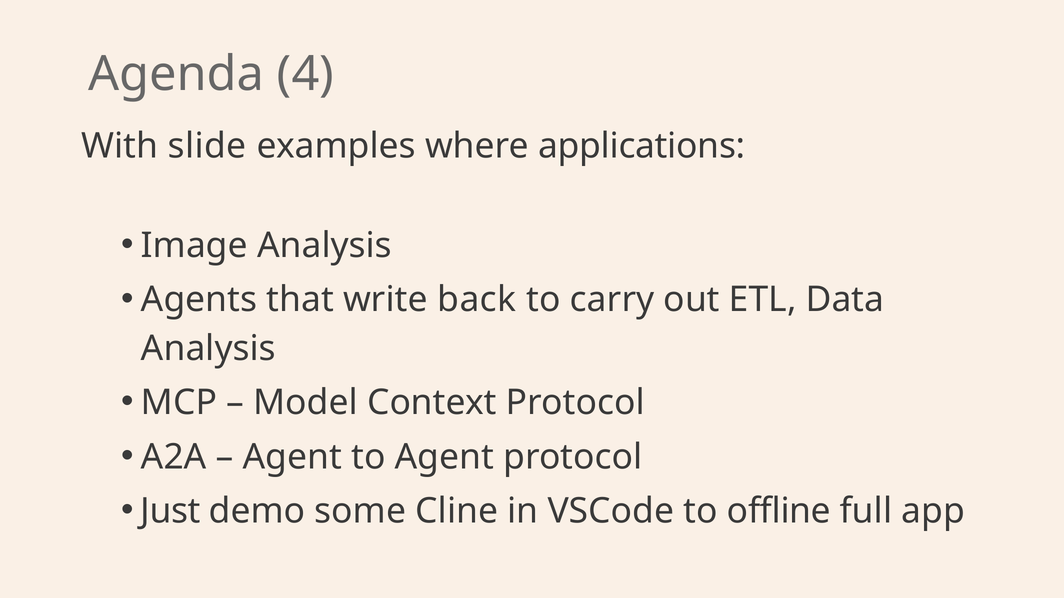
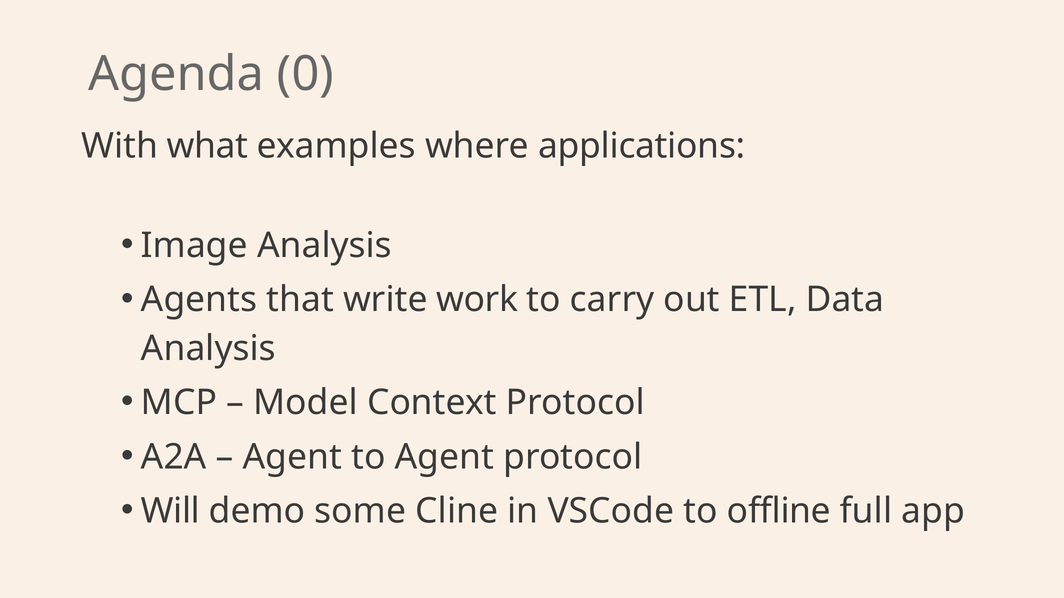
4: 4 -> 0 (305, 74)
slide: slide -> what (208, 146)
back: back -> work (477, 300)
Just: Just -> Will (170, 512)
